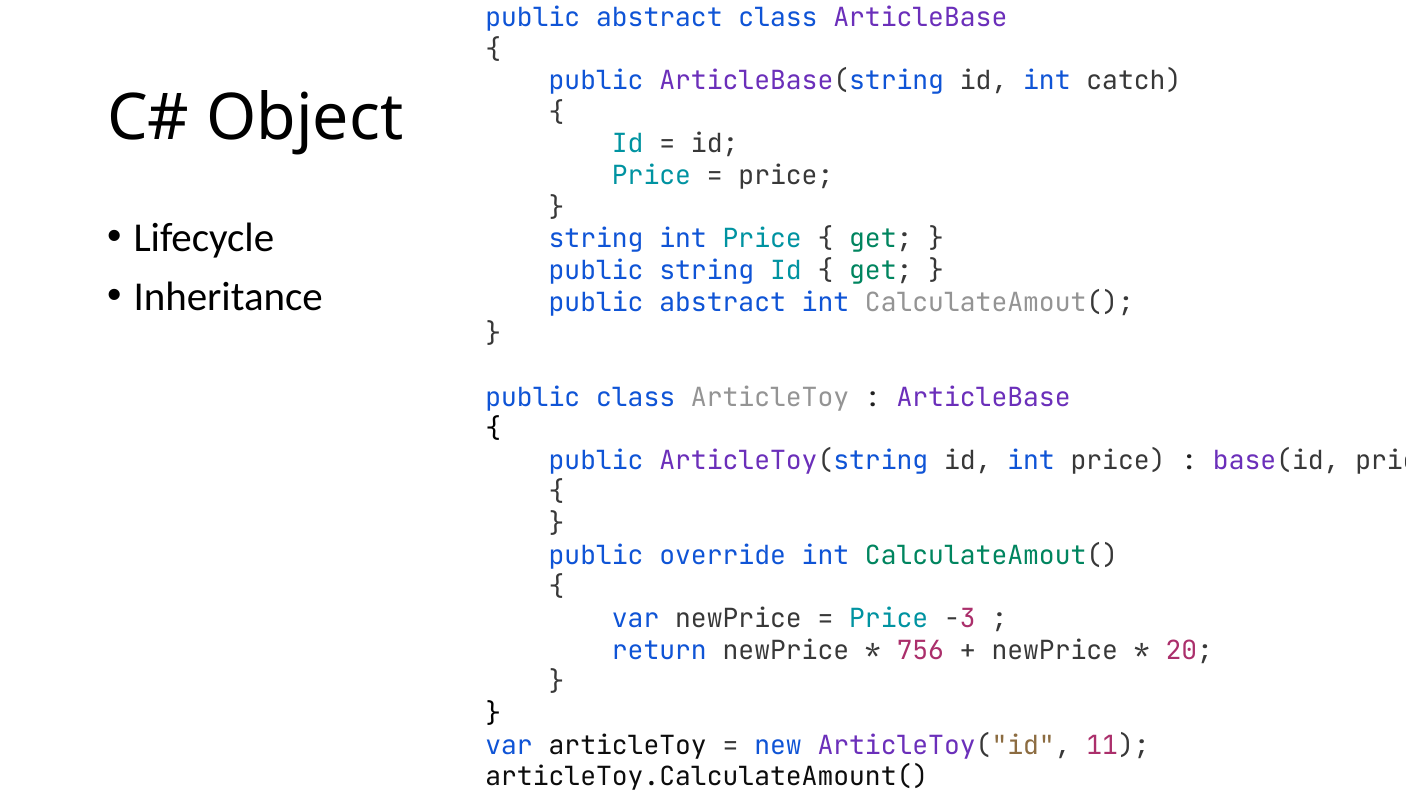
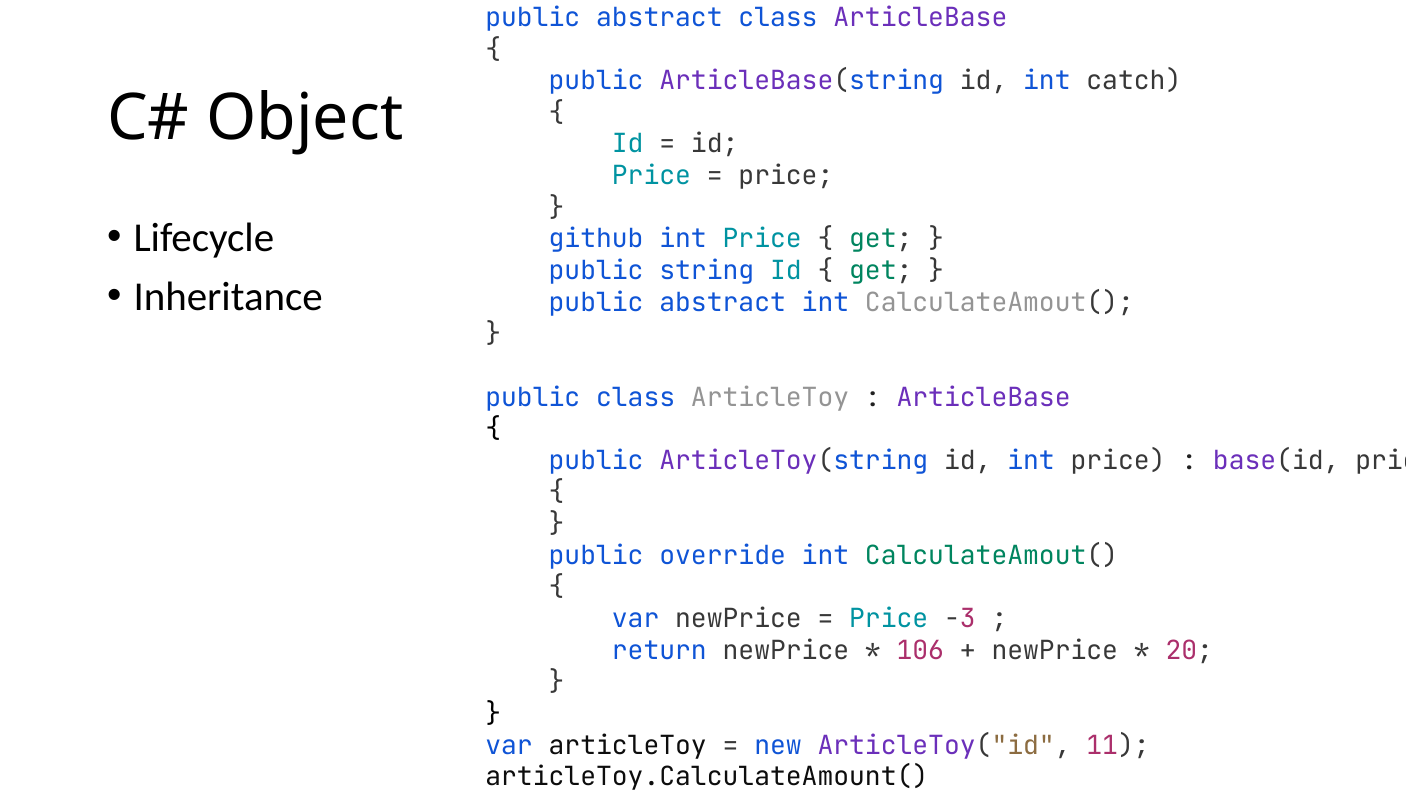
string: string -> github (596, 239)
756: 756 -> 106 (920, 650)
